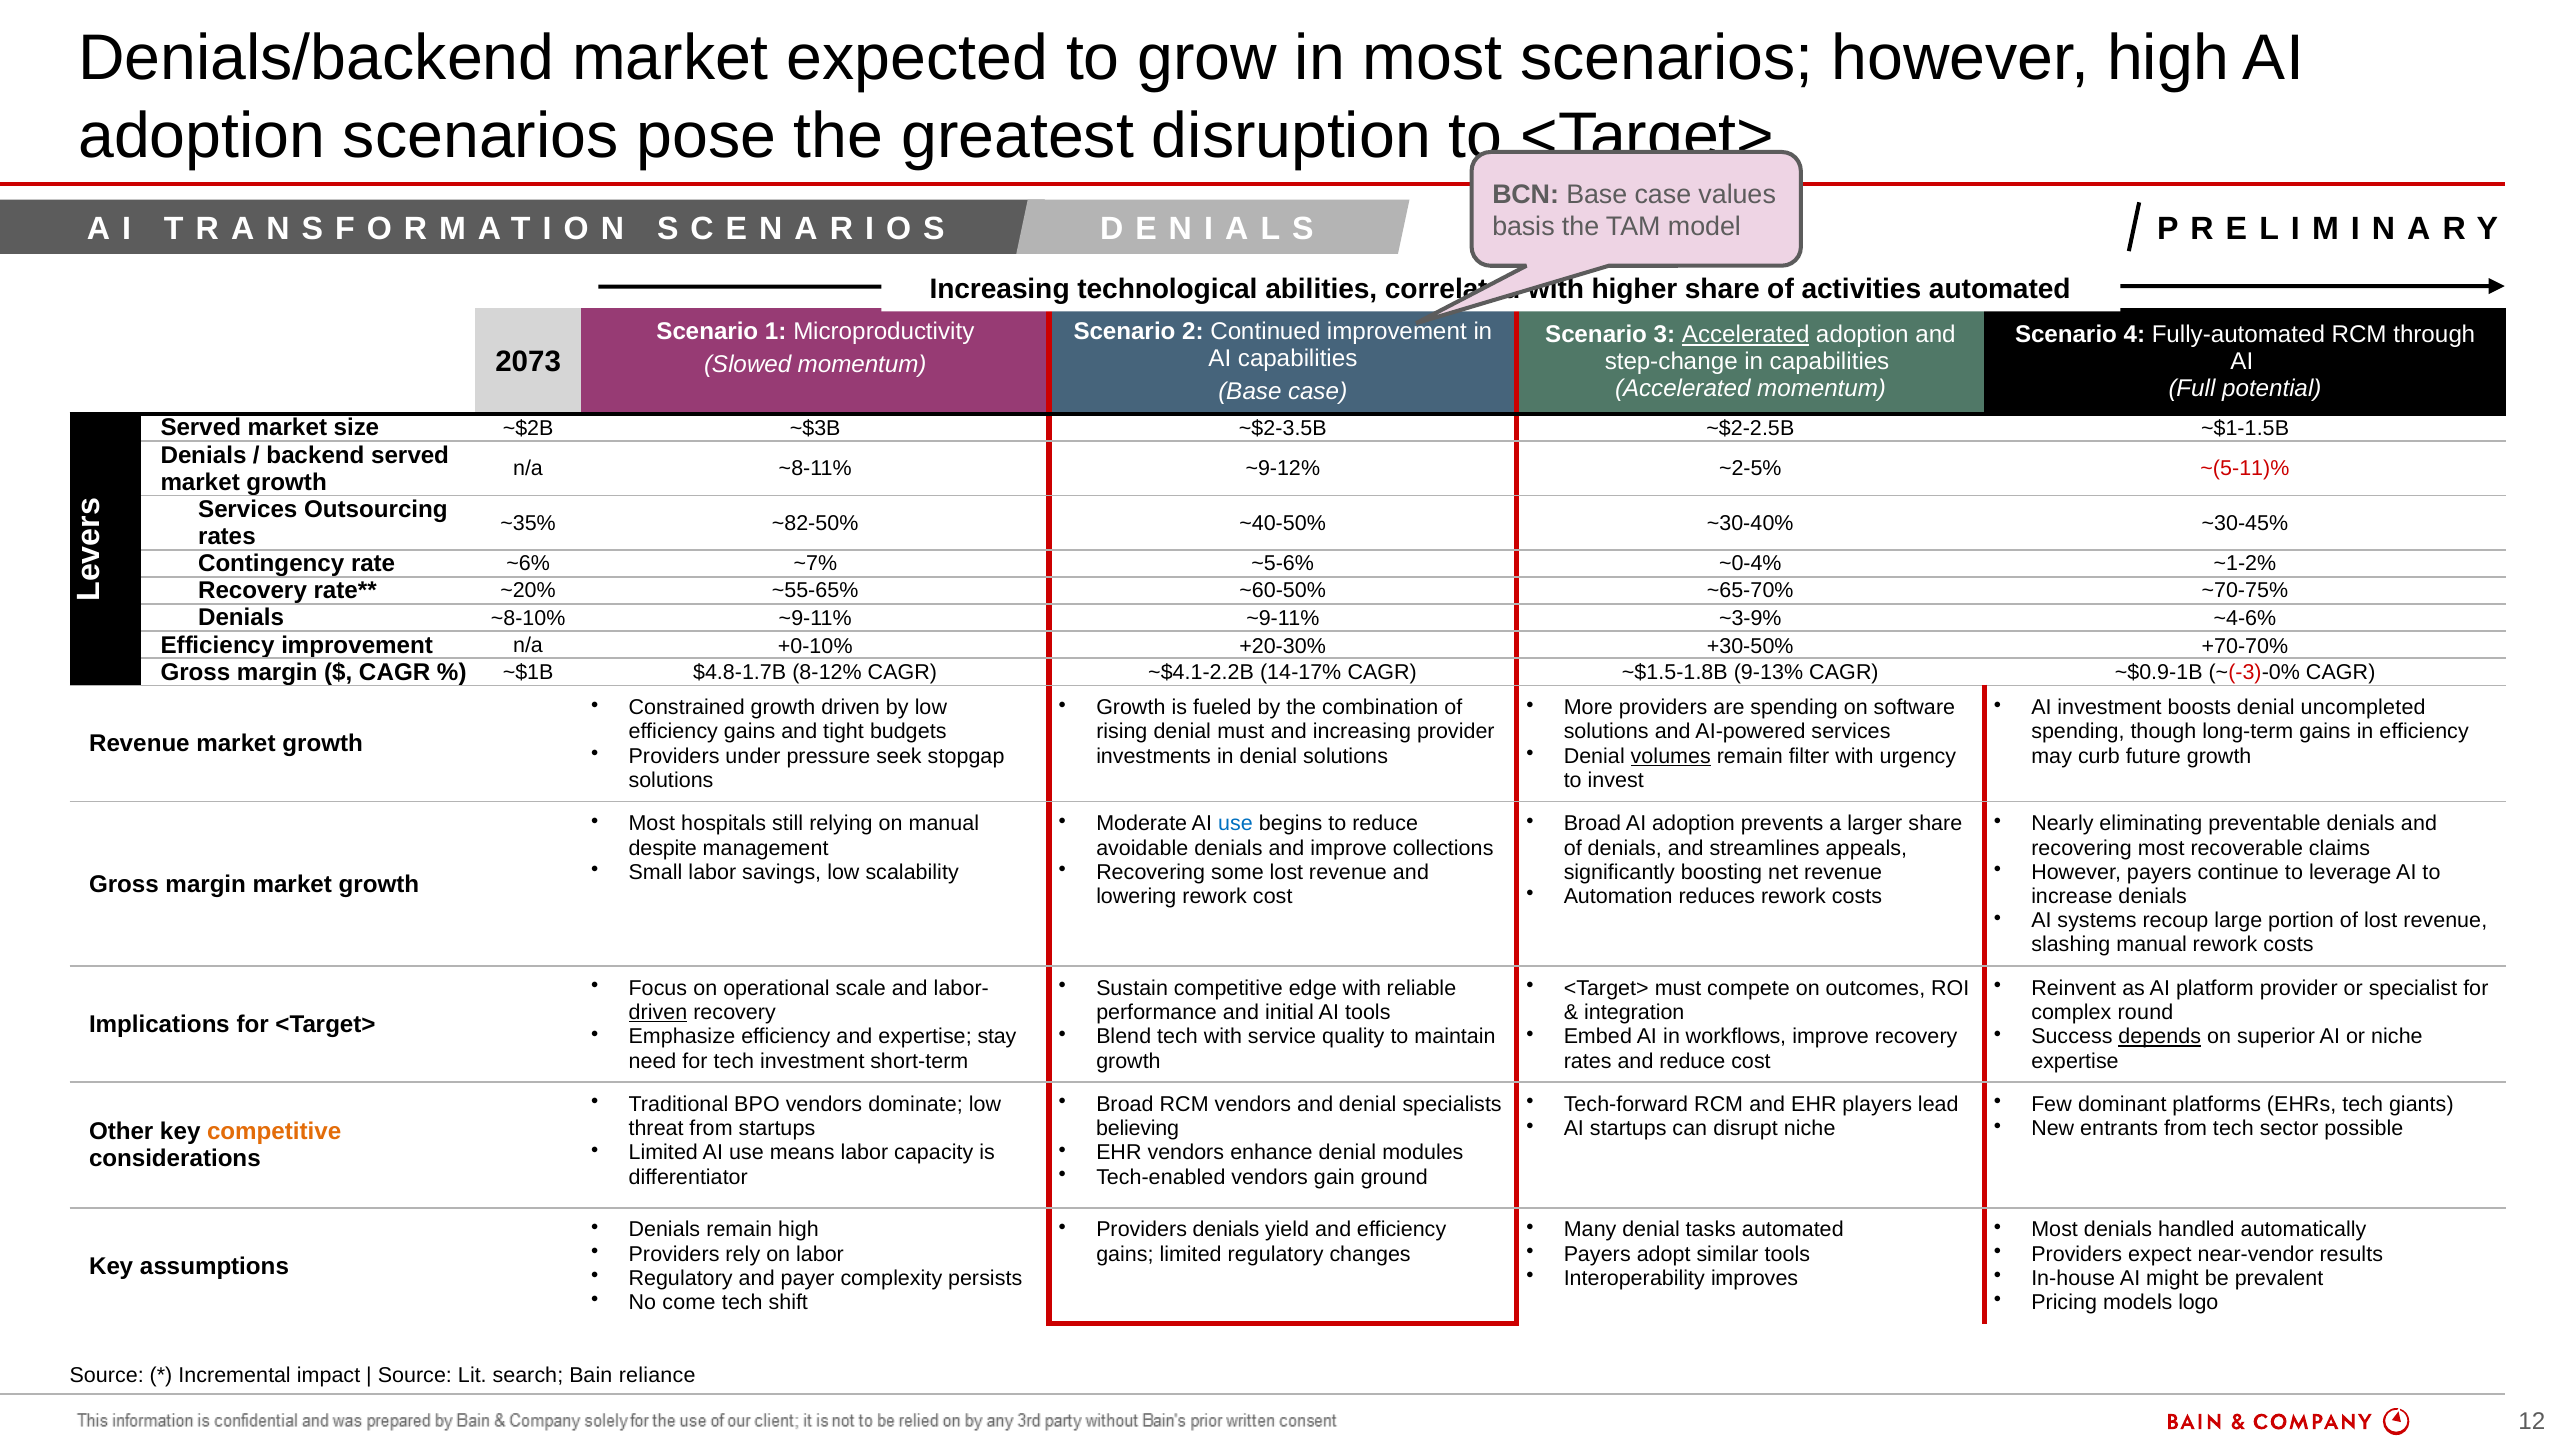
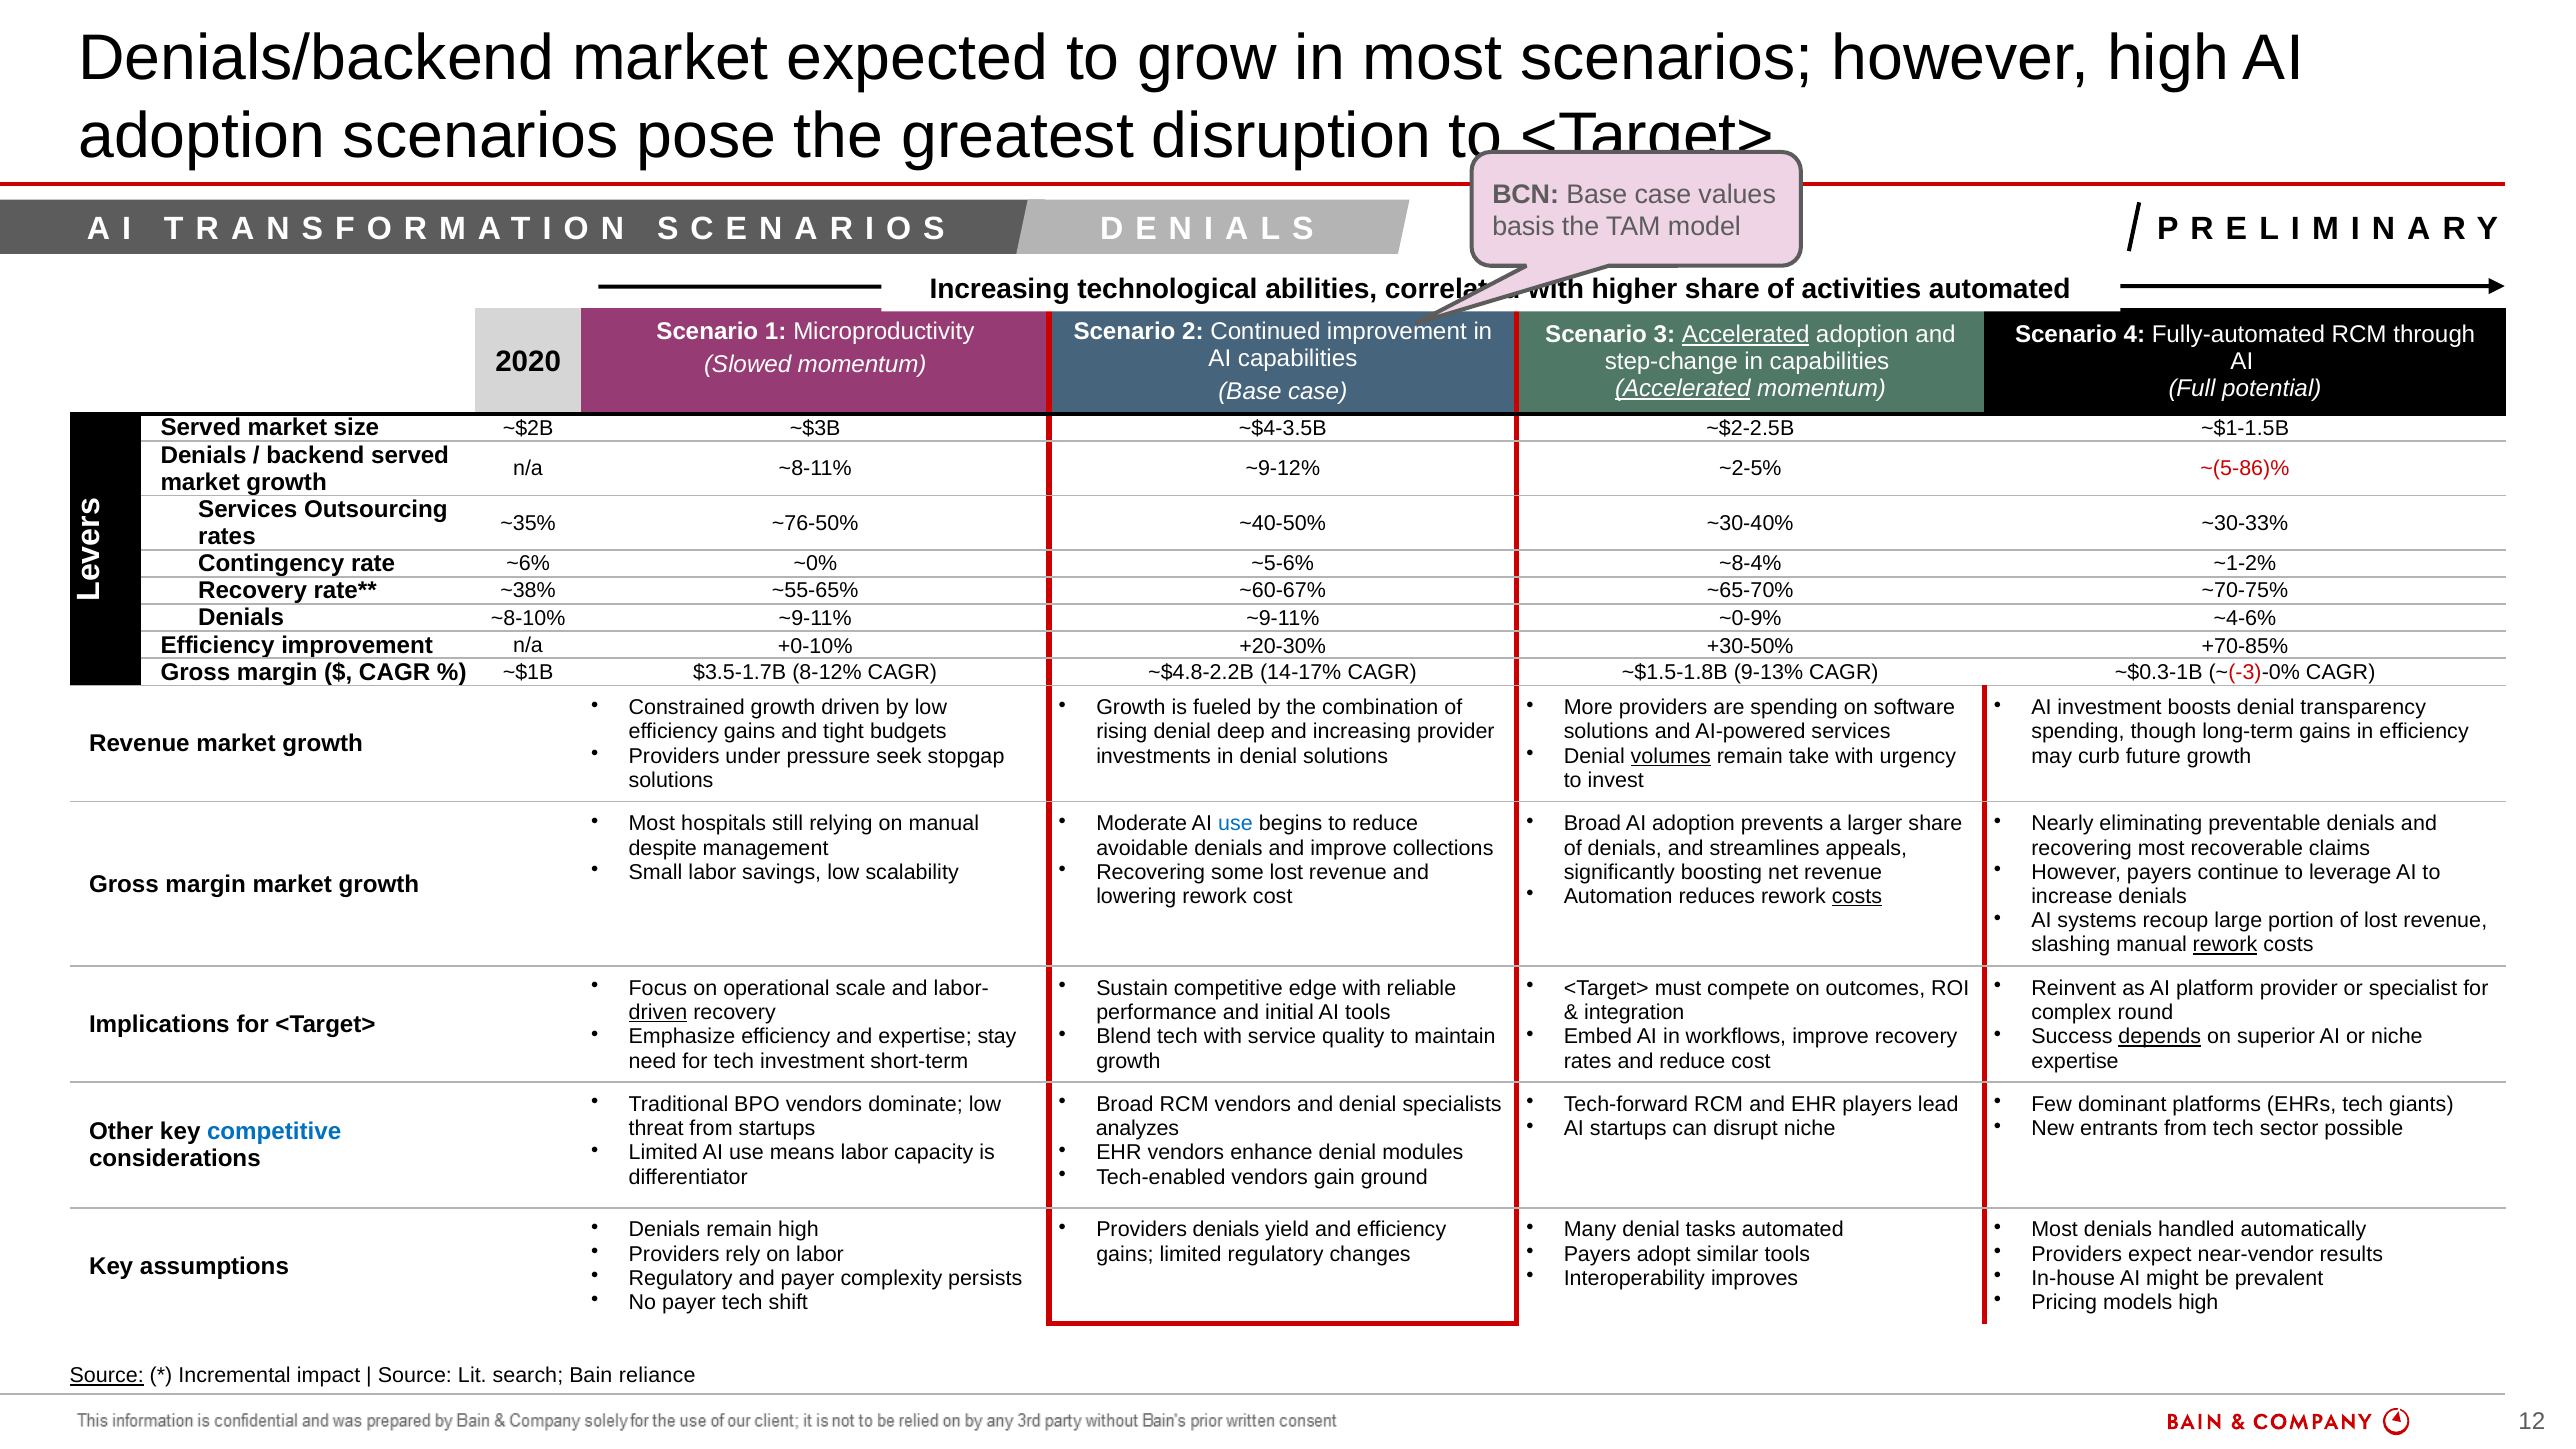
2073: 2073 -> 2020 (528, 362)
Accelerated underline: none -> present (1683, 389)
~$2-3.5B: ~$2-3.5B -> ~$4-3.5B (1283, 428)
~(5-11)%: ~(5-11)% -> ~(5-86)% (2245, 469)
~82-50%: ~82-50% -> ~76-50% (815, 523)
~30-45%: ~30-45% -> ~30-33% (2245, 523)
~7%: ~7% -> ~0% (815, 564)
~0-4%: ~0-4% -> ~8-4% (1750, 564)
~20%: ~20% -> ~38% (528, 591)
~60-50%: ~60-50% -> ~60-67% (1283, 591)
~3-9%: ~3-9% -> ~0-9% (1750, 618)
+70-70%: +70-70% -> +70-85% (2245, 646)
$4.8-1.7B: $4.8-1.7B -> $3.5-1.7B (740, 672)
~$4.1-2.2B: ~$4.1-2.2B -> ~$4.8-2.2B (1201, 672)
~$0.9-1B: ~$0.9-1B -> ~$0.3-1B (2159, 672)
uncompleted: uncompleted -> transparency (2363, 708)
denial must: must -> deep (1241, 732)
filter: filter -> take (1809, 756)
costs underline: none -> present (1857, 896)
rework underline: none -> present (2225, 945)
believing: believing -> analyzes (1138, 1129)
competitive colour: orange -> blue (274, 1132)
No come: come -> payer (689, 1302)
models logo: logo -> high (2198, 1302)
Source underline: none -> present (107, 1376)
